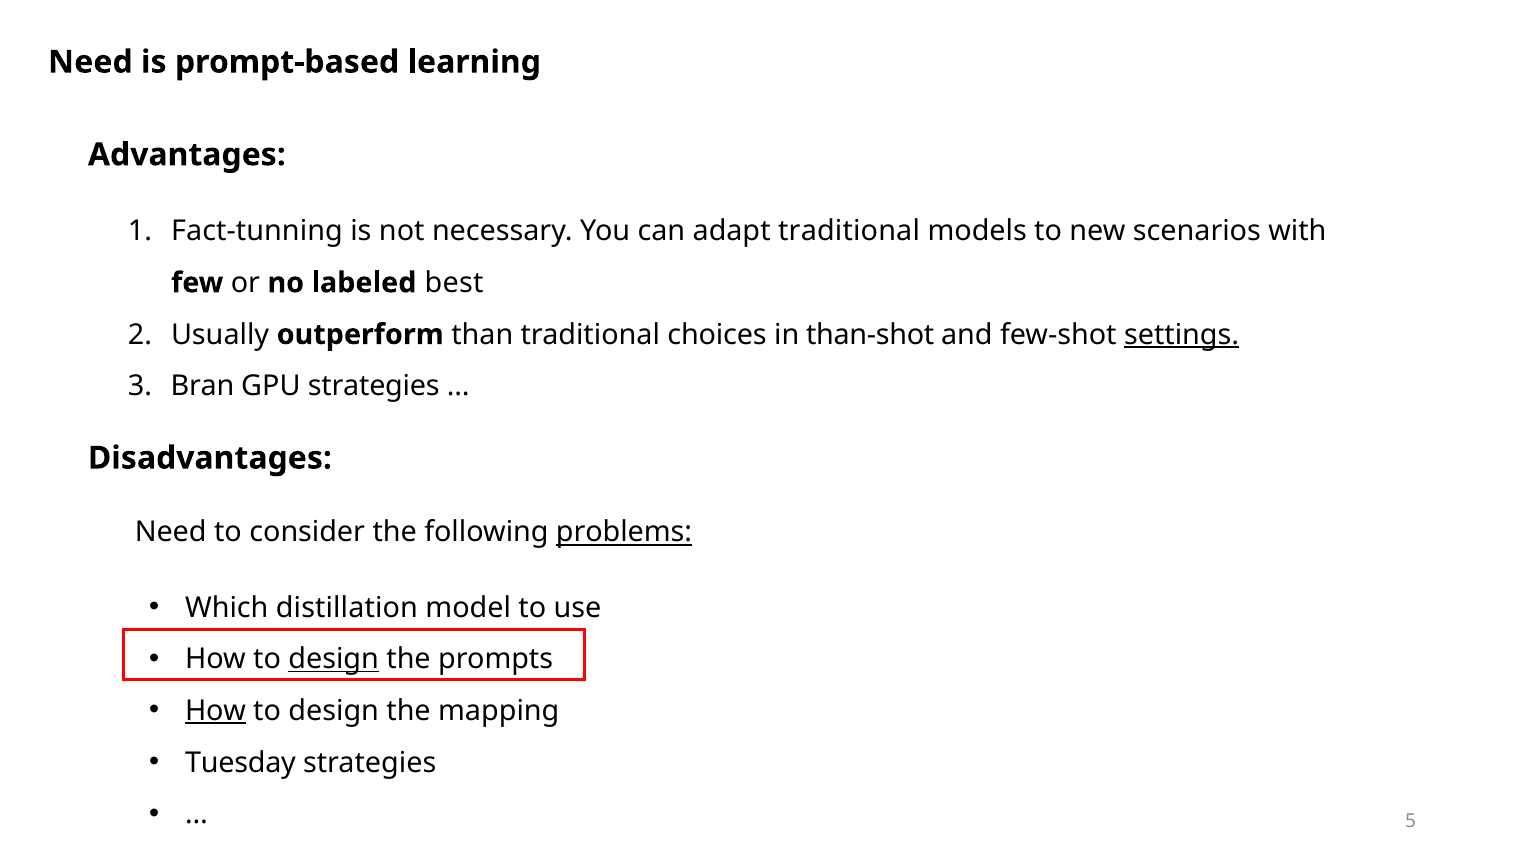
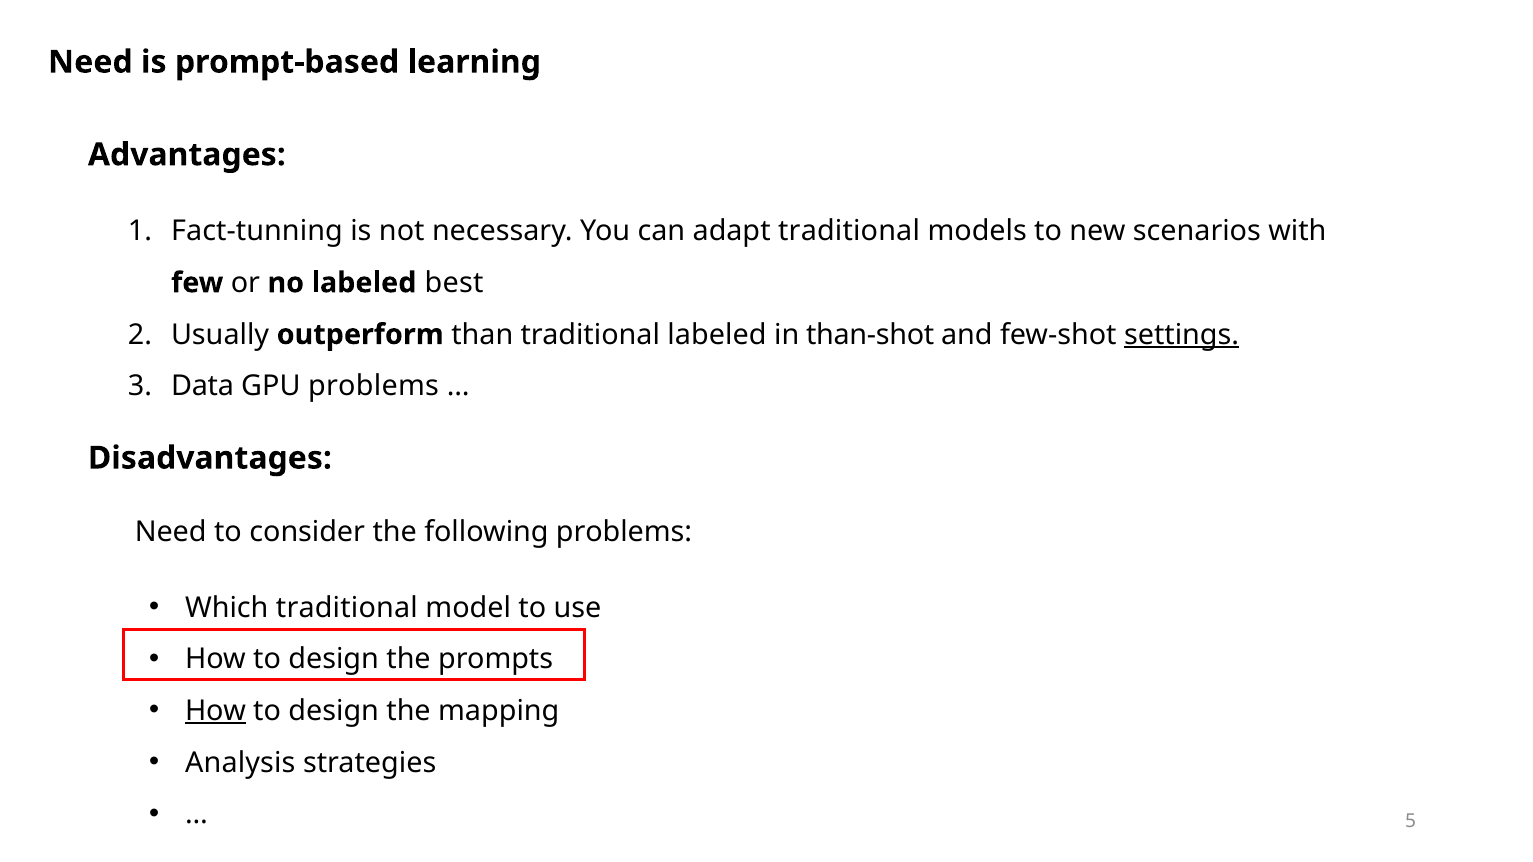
traditional choices: choices -> labeled (717, 335)
Bran: Bran -> Data (203, 386)
GPU strategies: strategies -> problems (374, 386)
problems underline: present -> none (624, 532)
Which distillation: distillation -> traditional (347, 608)
design underline: present -> none (334, 659)
Tuesday: Tuesday -> Analysis (240, 763)
